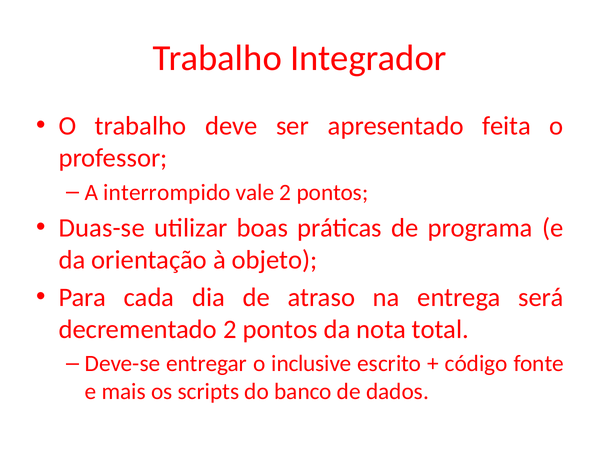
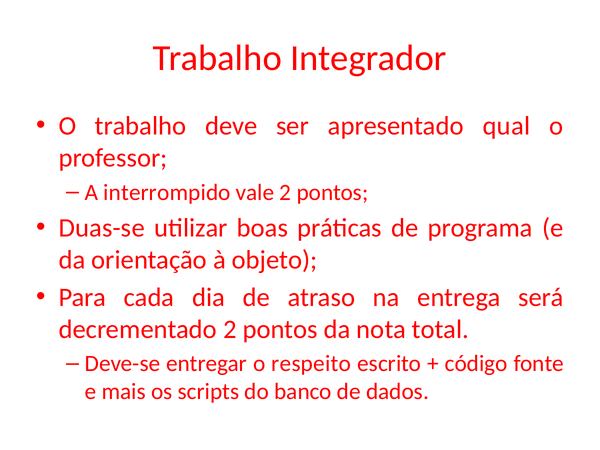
feita: feita -> qual (506, 126)
inclusive: inclusive -> respeito (311, 364)
